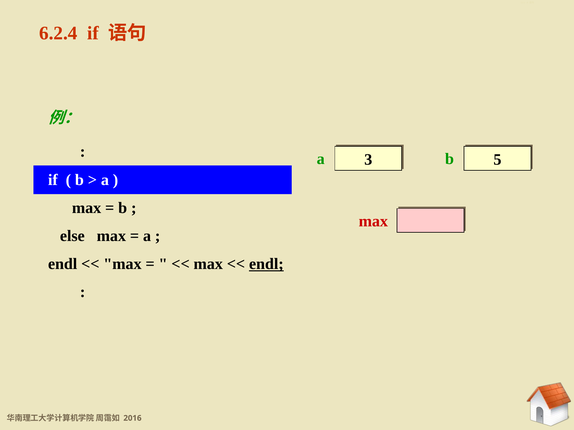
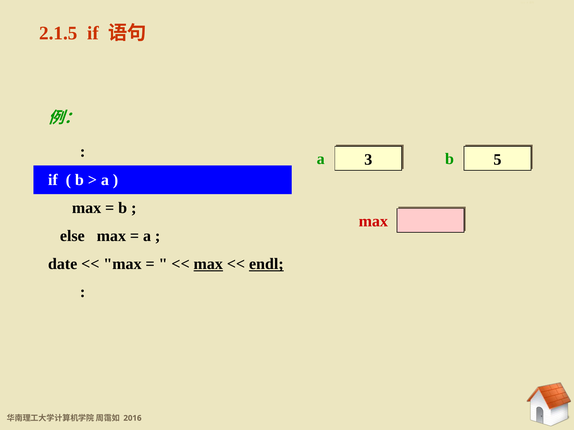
6.2.4: 6.2.4 -> 2.1.5 (58, 33)
endl: endl -> date (63, 264)
max underline: none -> present (208, 264)
